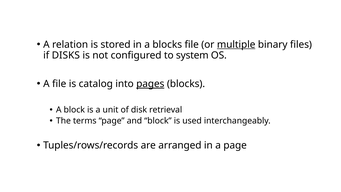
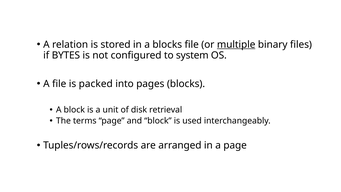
DISKS: DISKS -> BYTES (66, 55)
catalog: catalog -> packed (96, 84)
pages underline: present -> none (150, 84)
